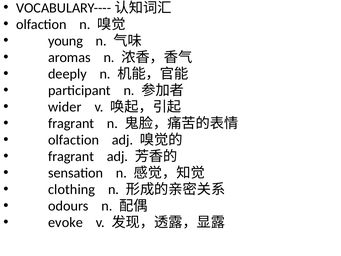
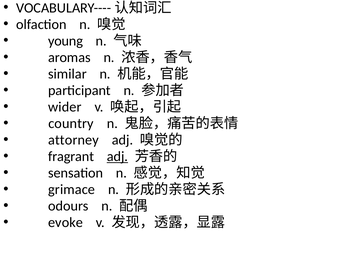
deeply: deeply -> similar (67, 74)
fragrant: fragrant -> country (71, 123)
olfaction: olfaction -> attorney (73, 140)
adj underline: none -> present (117, 156)
clothing: clothing -> grimace (72, 189)
